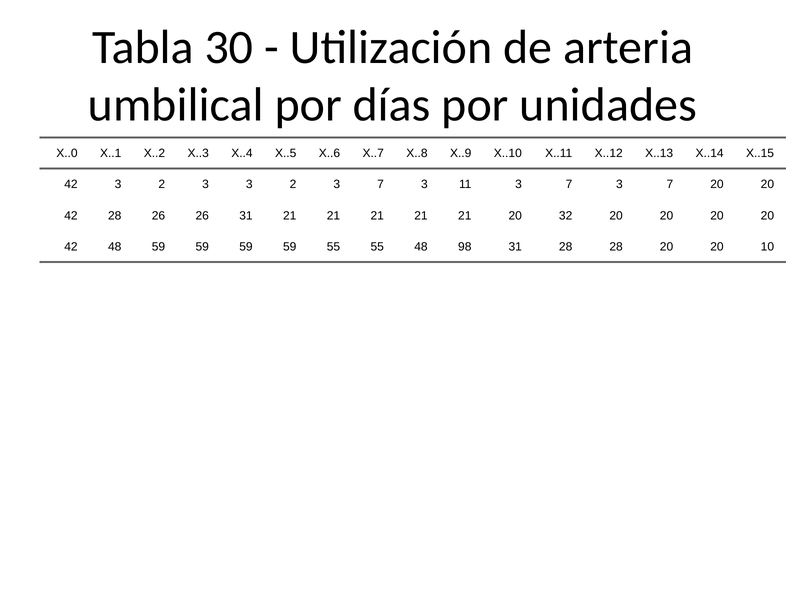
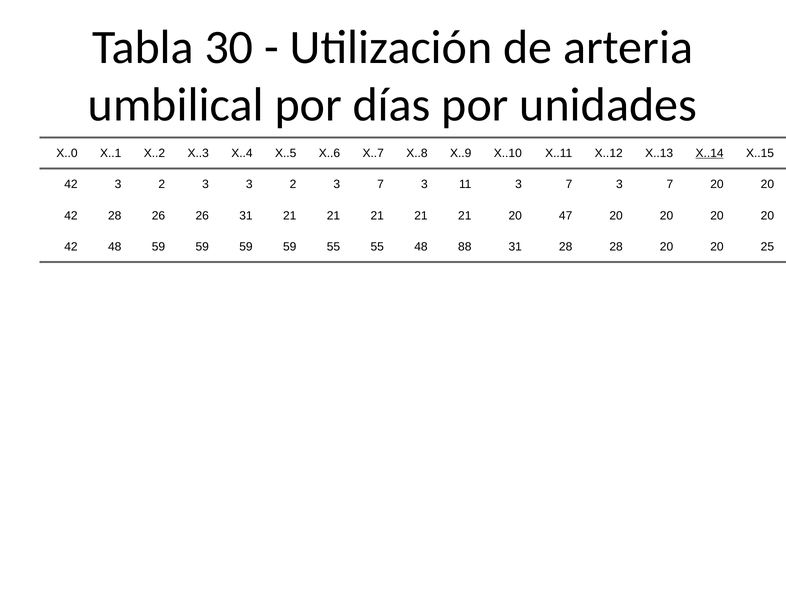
X..14 underline: none -> present (710, 153)
32: 32 -> 47 (566, 216)
98: 98 -> 88 (465, 247)
10: 10 -> 25 (767, 247)
